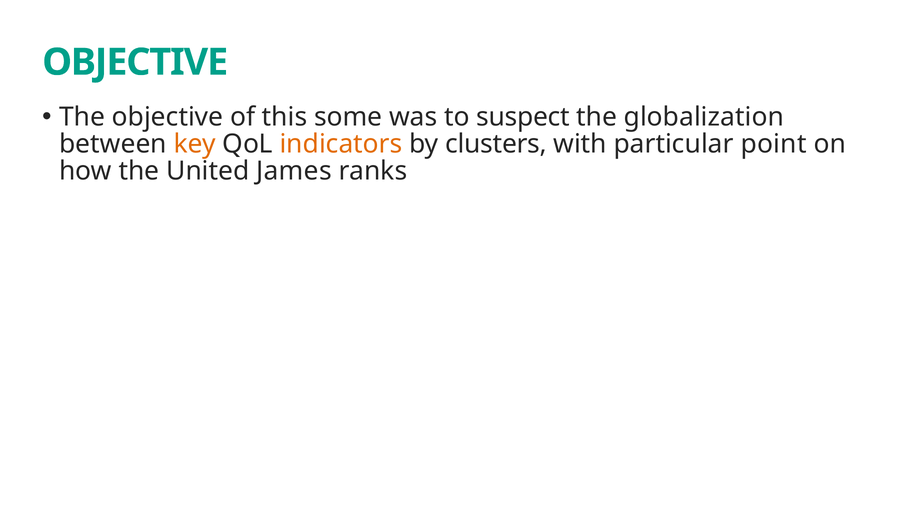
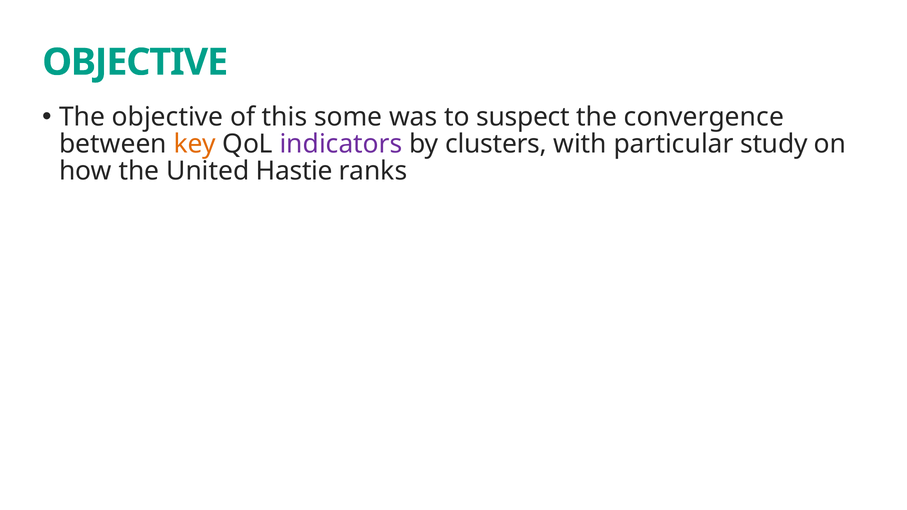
globalization: globalization -> convergence (704, 117)
indicators colour: orange -> purple (341, 144)
point: point -> study (774, 144)
James: James -> Hastie (294, 171)
